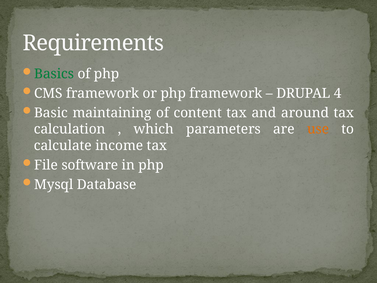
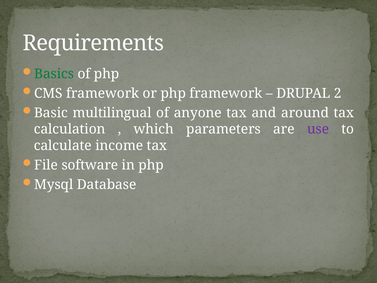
4: 4 -> 2 (338, 93)
maintaining: maintaining -> multilingual (112, 113)
content: content -> anyone (198, 113)
use colour: orange -> purple (318, 129)
